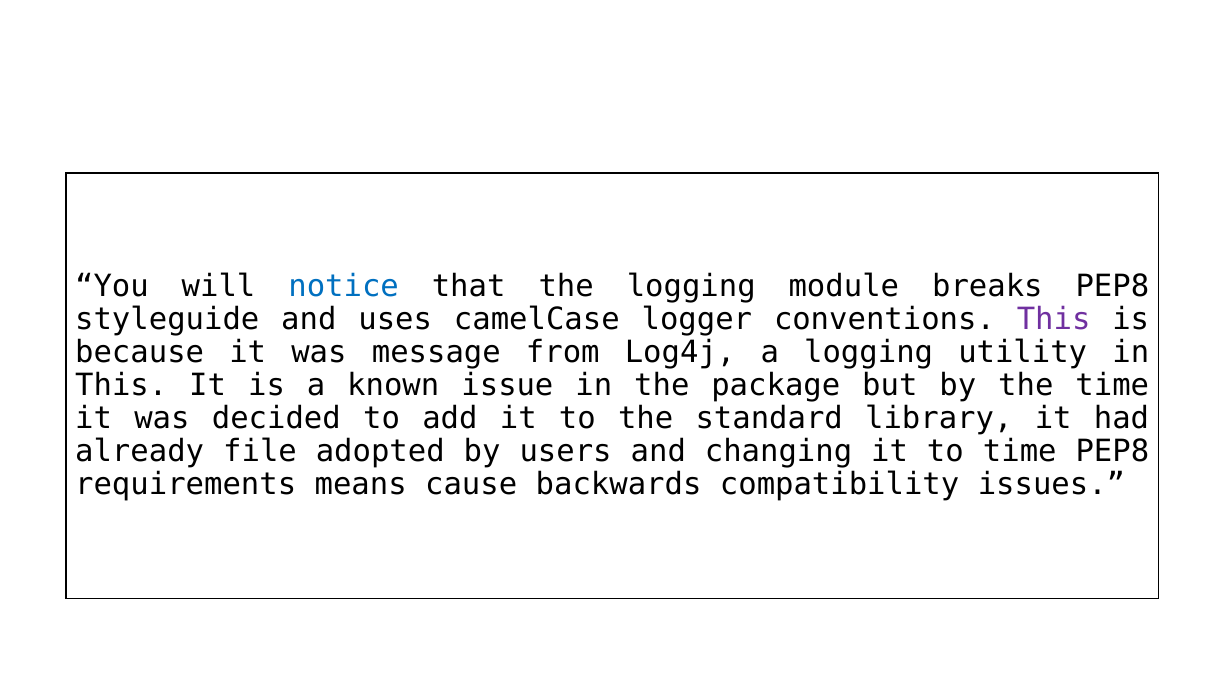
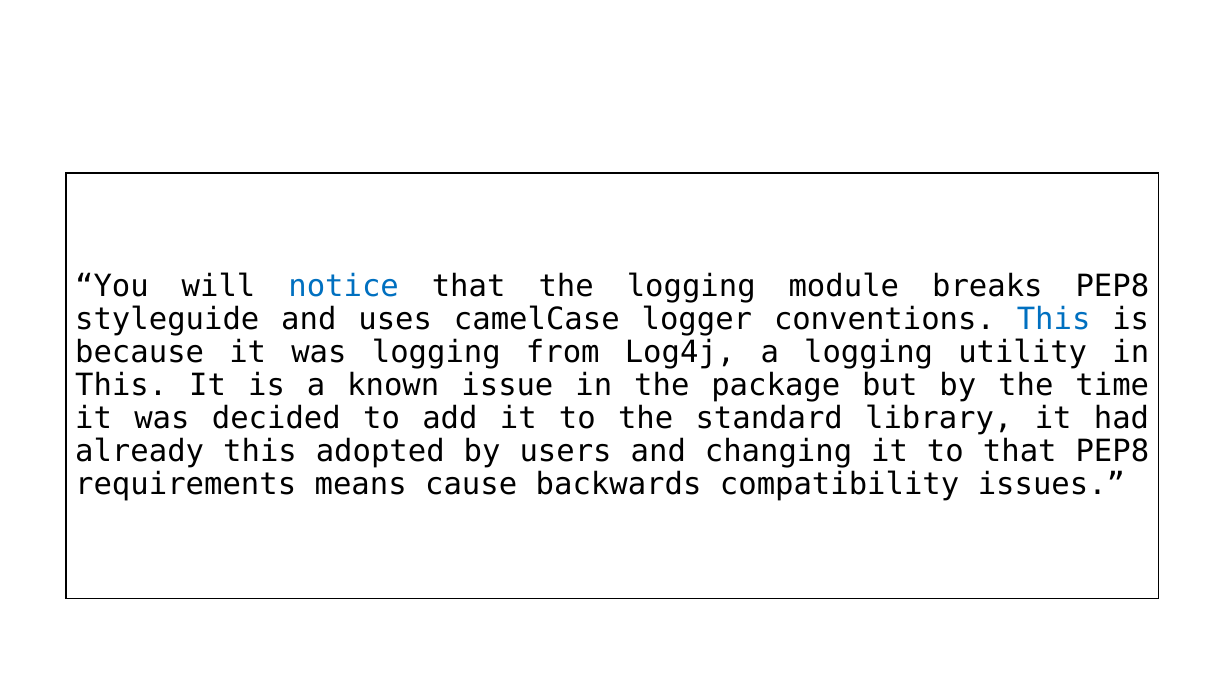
This colour: purple -> blue (1054, 319)
was message: message -> logging (436, 352)
already file: file -> this (260, 451)
to time: time -> that (1020, 451)
